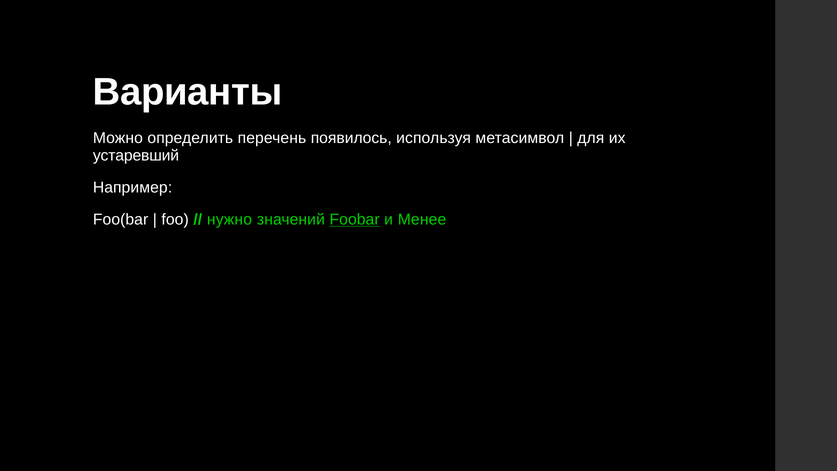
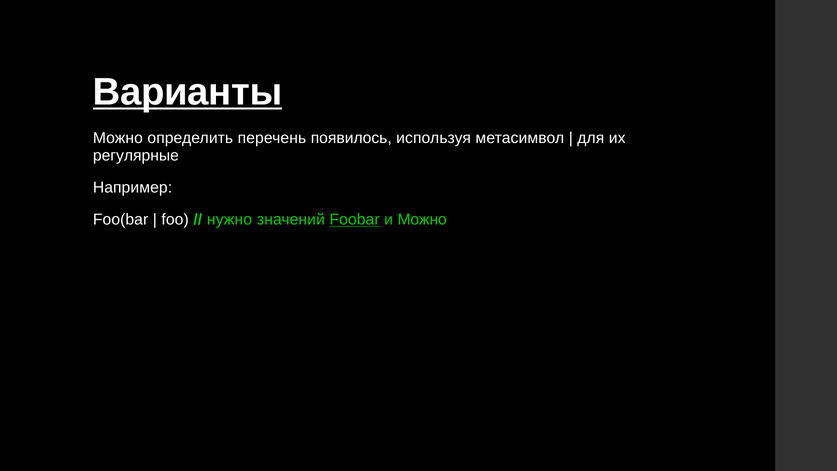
Варианты underline: none -> present (188, 92)
устаревший: устаревший -> регулярные (136, 156)
и Менее: Менее -> Можно (422, 219)
